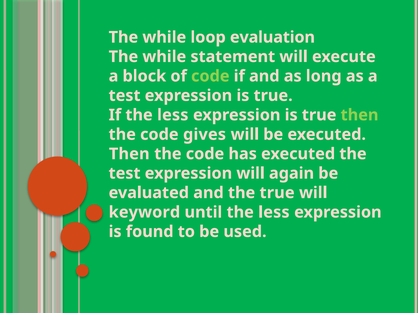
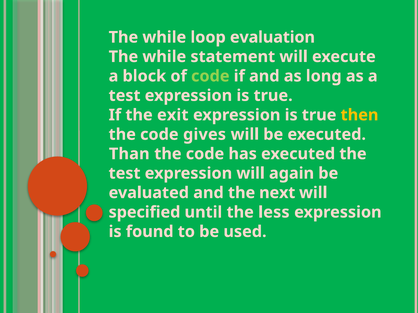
If the less: less -> exit (173, 115)
then colour: light green -> yellow (360, 115)
Then: Then -> Than (129, 154)
the true: true -> next (277, 193)
keyword: keyword -> specified (145, 213)
